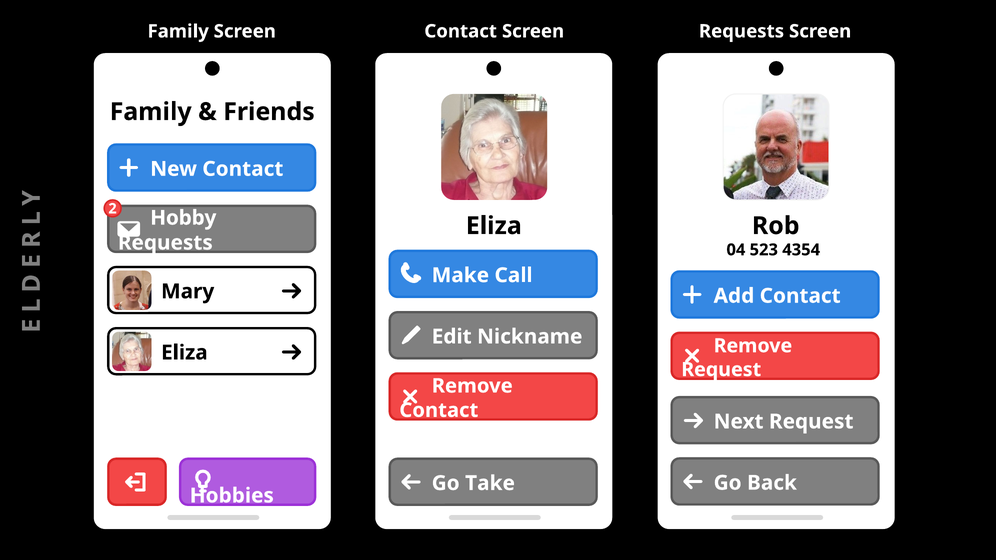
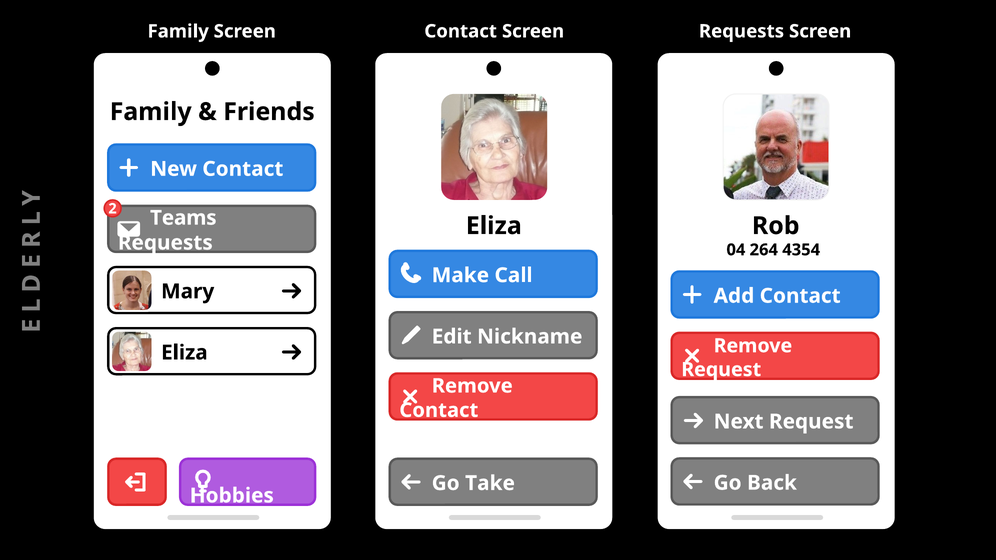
Hobby: Hobby -> Teams (183, 218)
523: 523 -> 264 (764, 250)
